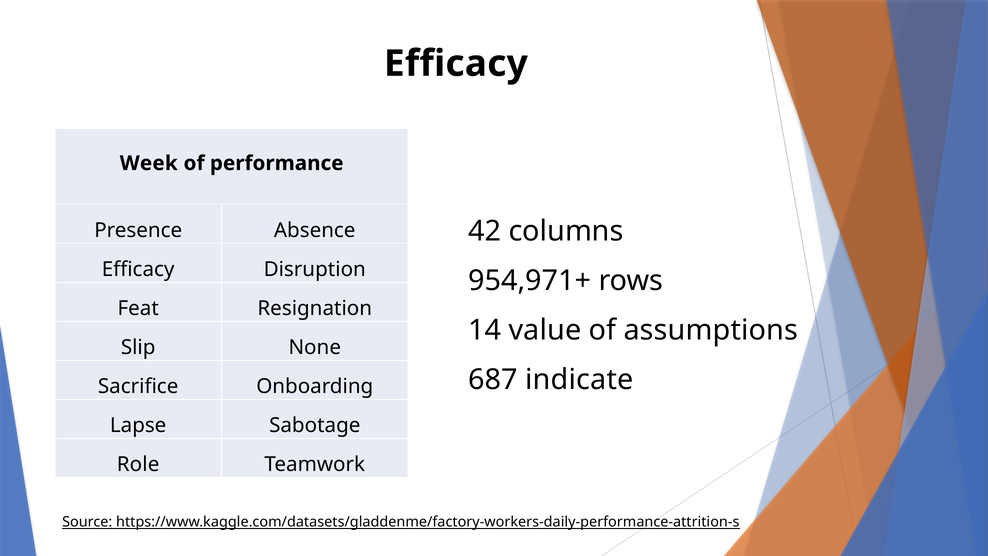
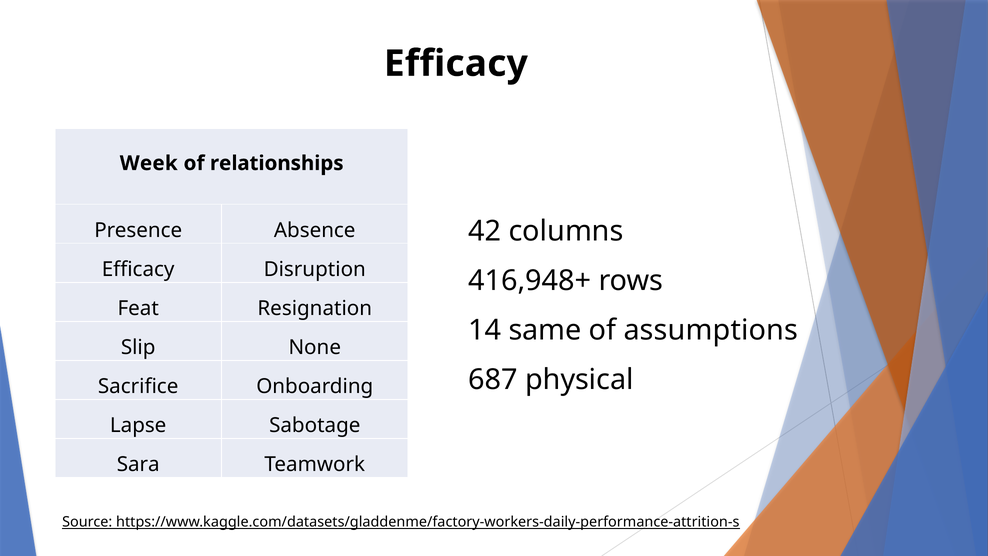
performance: performance -> relationships (277, 163)
954,971+: 954,971+ -> 416,948+ (530, 281)
value: value -> same (545, 330)
indicate: indicate -> physical (579, 380)
Role: Role -> Sara (138, 464)
